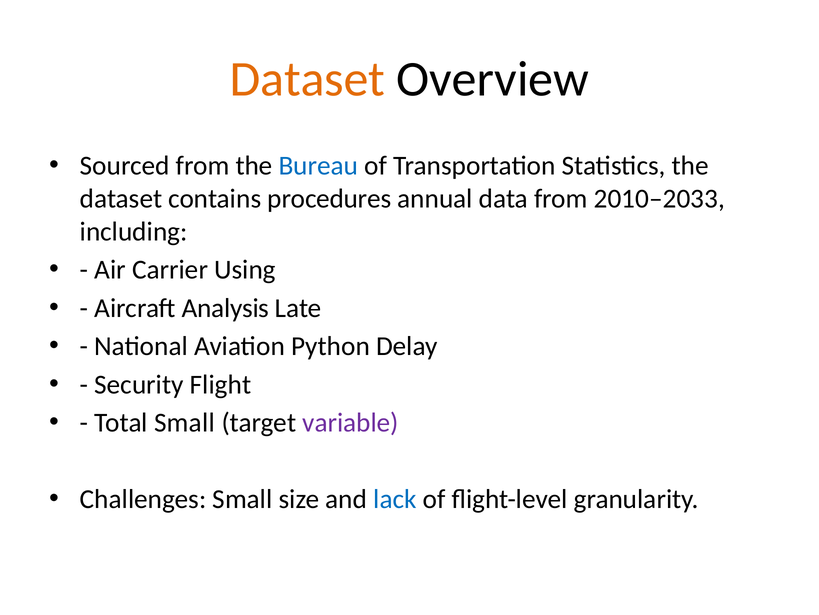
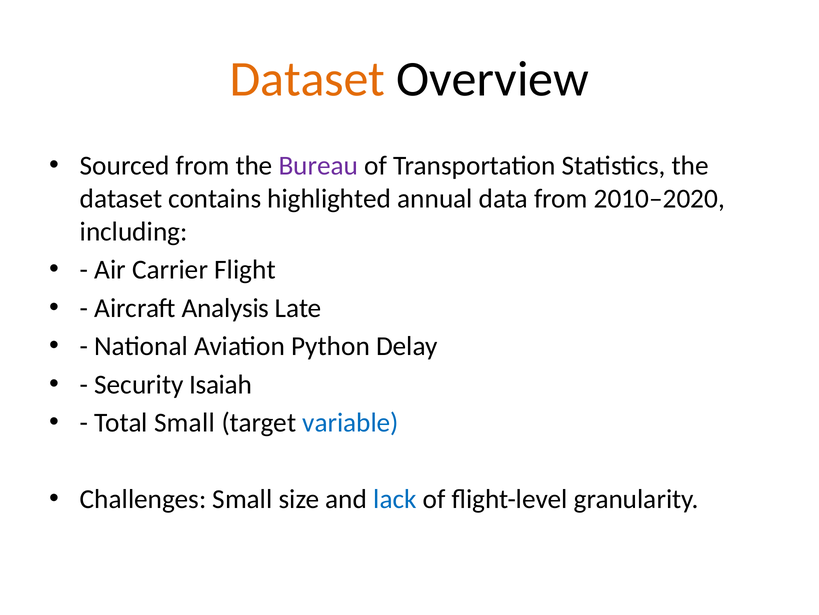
Bureau colour: blue -> purple (318, 166)
procedures: procedures -> highlighted (329, 198)
2010–2033: 2010–2033 -> 2010–2020 (659, 198)
Using: Using -> Flight (245, 269)
Flight: Flight -> Isaiah (221, 384)
variable colour: purple -> blue (350, 422)
